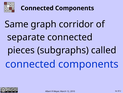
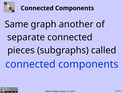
corridor: corridor -> another (76, 24)
